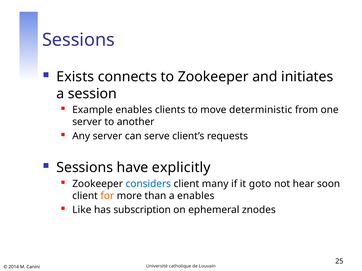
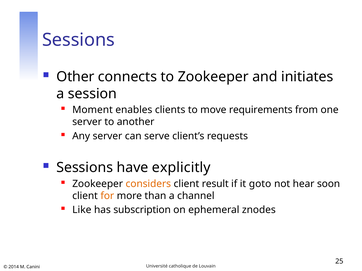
Exists: Exists -> Other (75, 77)
Example: Example -> Moment (93, 110)
deterministic: deterministic -> requirements (261, 110)
considers colour: blue -> orange (148, 184)
many: many -> result (215, 184)
a enables: enables -> channel (196, 196)
